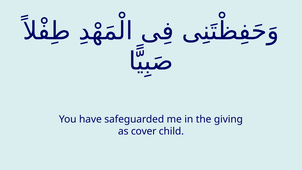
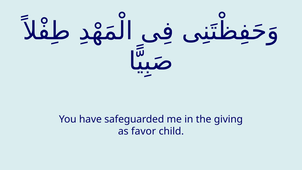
cover: cover -> favor (144, 131)
